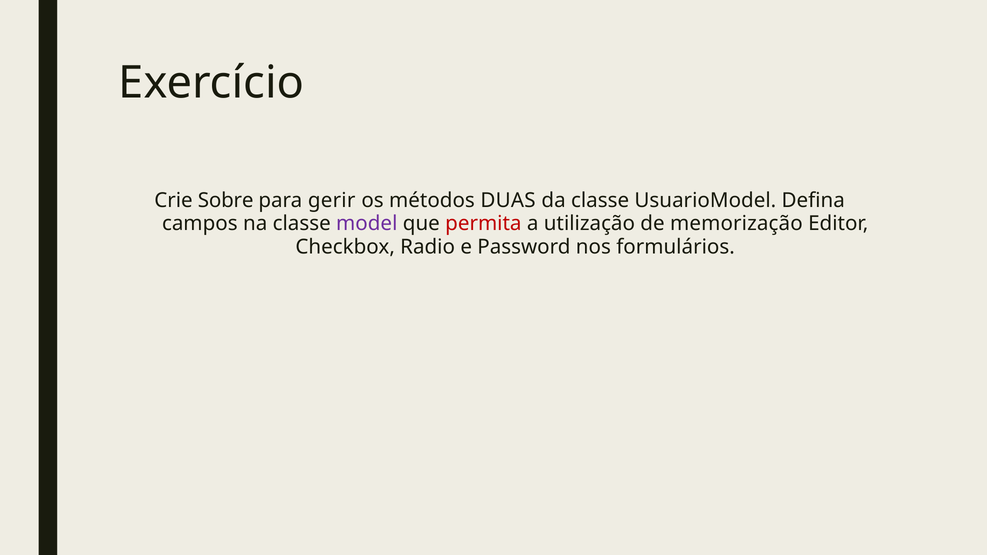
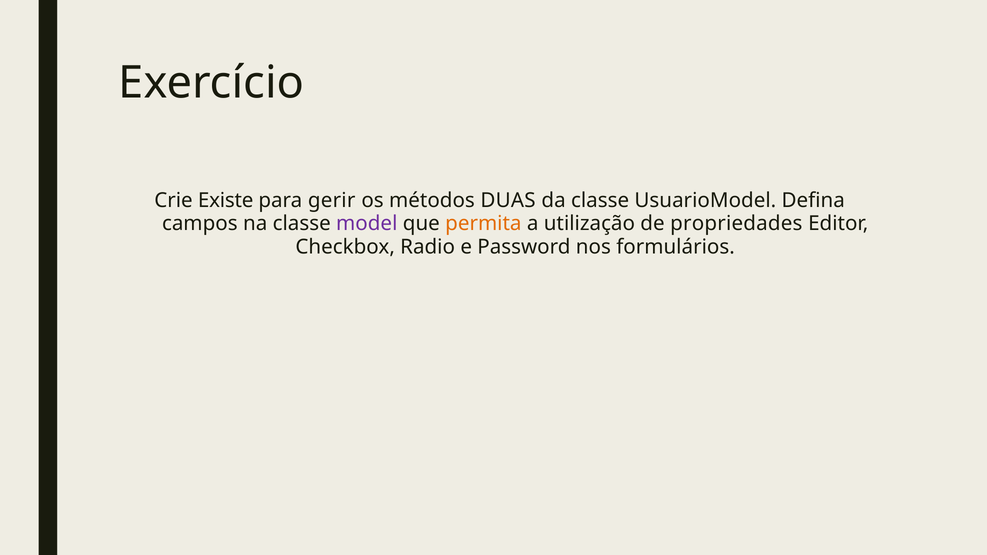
Sobre: Sobre -> Existe (226, 201)
permita colour: red -> orange (483, 224)
memorização: memorização -> propriedades (736, 224)
